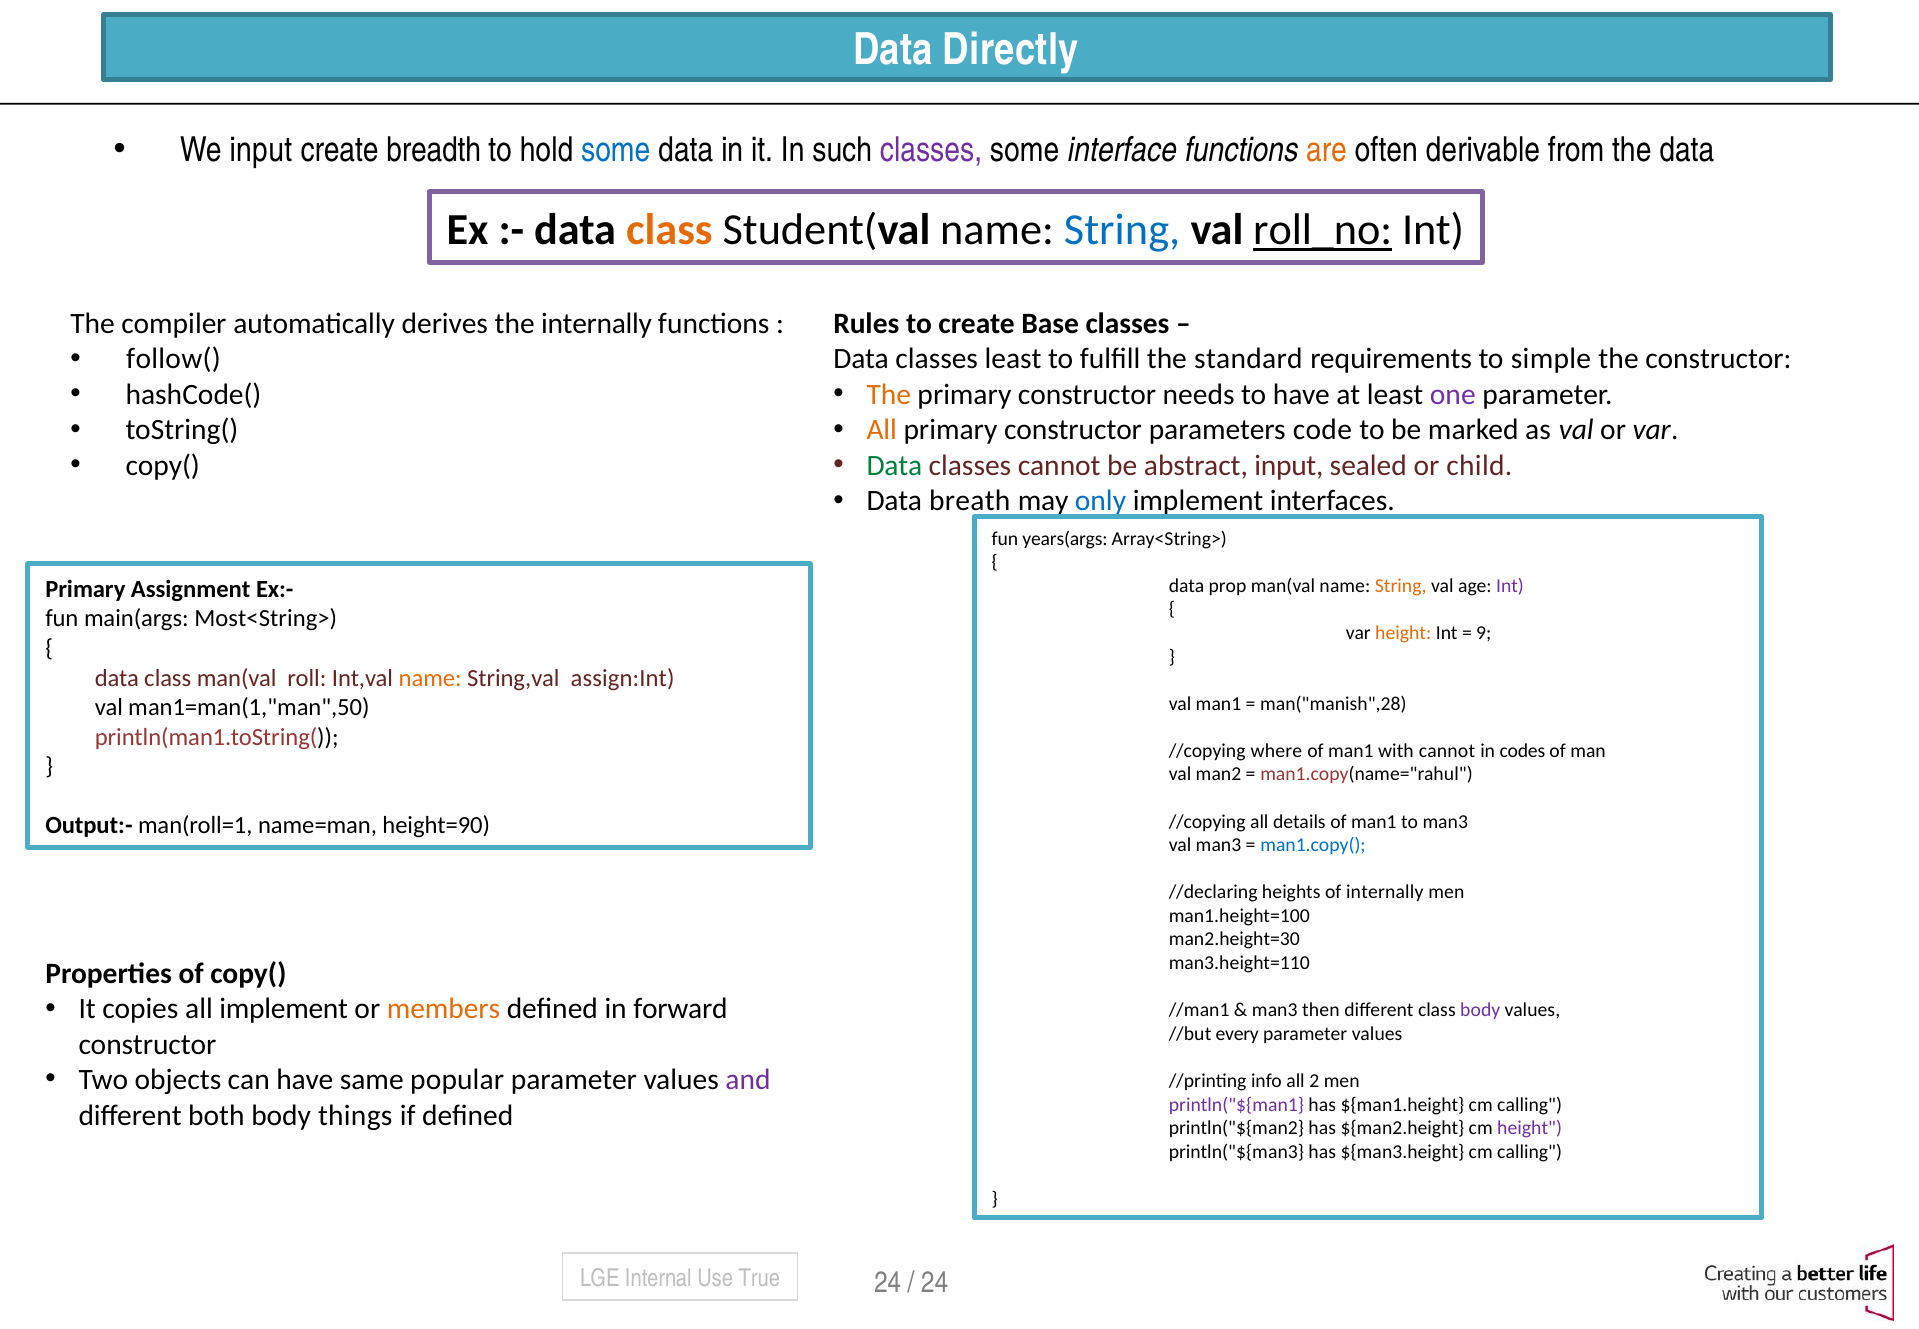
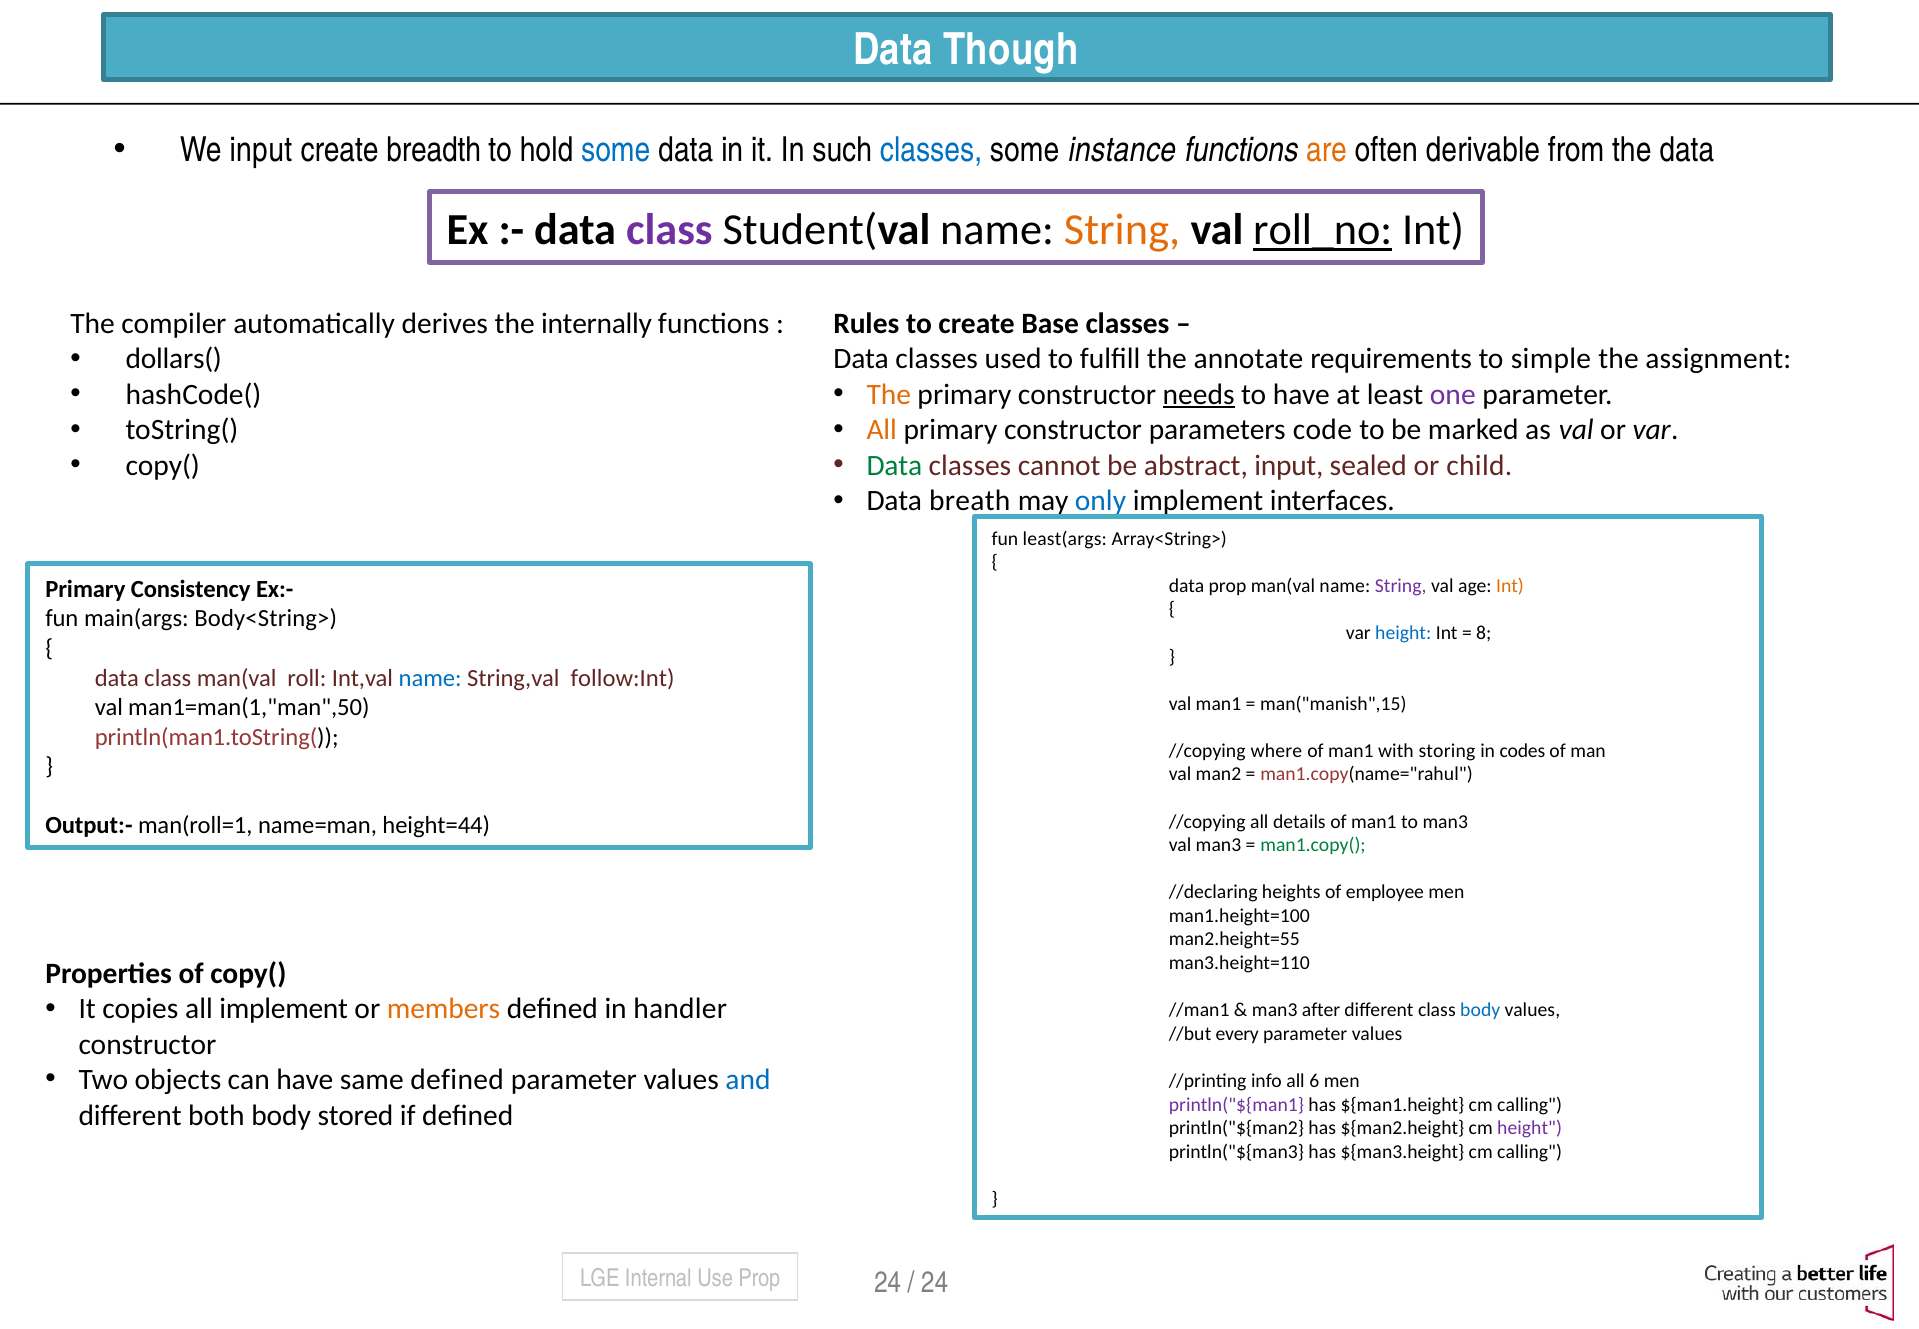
Directly: Directly -> Though (1011, 50)
classes colour: purple -> blue (931, 150)
interface: interface -> instance (1122, 150)
class colour: orange -> purple (669, 230)
String colour: blue -> orange (1122, 230)
follow(: follow( -> dollars( (174, 359)
classes least: least -> used (1013, 359)
standard: standard -> annotate (1248, 359)
the constructor: constructor -> assignment (1718, 359)
needs underline: none -> present (1199, 394)
years(args: years(args -> least(args (1065, 538)
String colour: orange -> purple (1401, 586)
Int colour: purple -> orange (1510, 586)
Assignment: Assignment -> Consistency (191, 589)
Most<String>: Most<String> -> Body<String> (266, 619)
height colour: orange -> blue (1403, 633)
9: 9 -> 8 (1484, 633)
name colour: orange -> blue (430, 678)
assign:Int: assign:Int -> follow:Int (623, 678)
man("manish",28: man("manish",28 -> man("manish",15 (1333, 703)
with cannot: cannot -> storing (1447, 751)
height=90: height=90 -> height=44 (436, 826)
man1.copy( colour: blue -> green (1313, 845)
of internally: internally -> employee (1385, 892)
man2.height=30: man2.height=30 -> man2.height=55 (1234, 939)
forward: forward -> handler (680, 1009)
then: then -> after (1321, 1010)
body colour: purple -> blue (1480, 1010)
same popular: popular -> defined (457, 1079)
and colour: purple -> blue (748, 1079)
2: 2 -> 6 (1314, 1081)
things: things -> stored (356, 1115)
True: True -> Prop (759, 1278)
